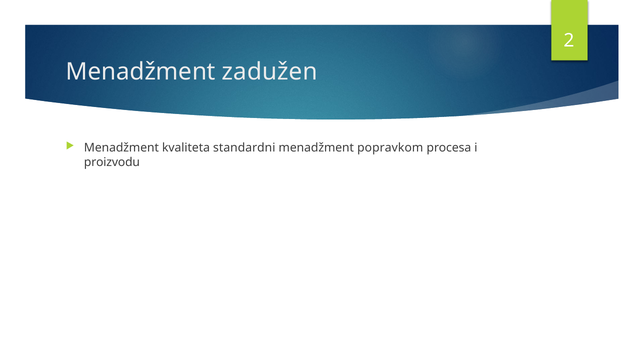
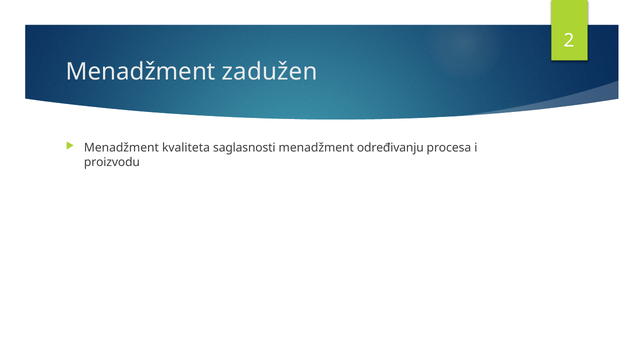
standardni: standardni -> saglasnosti (244, 148)
popravkom: popravkom -> određivanju (390, 148)
